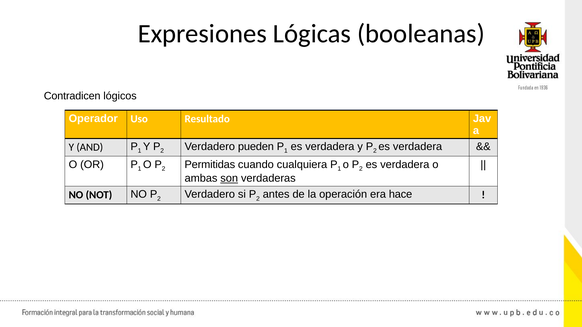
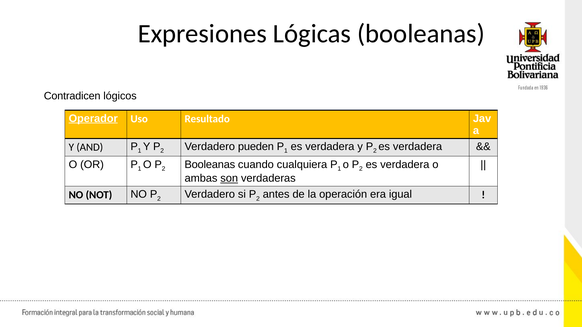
Operador underline: none -> present (93, 119)
Permitidas: Permitidas -> Booleanas (210, 165)
hace: hace -> igual (400, 195)
